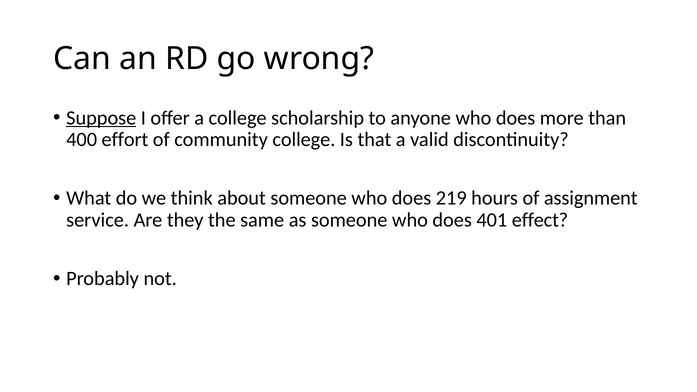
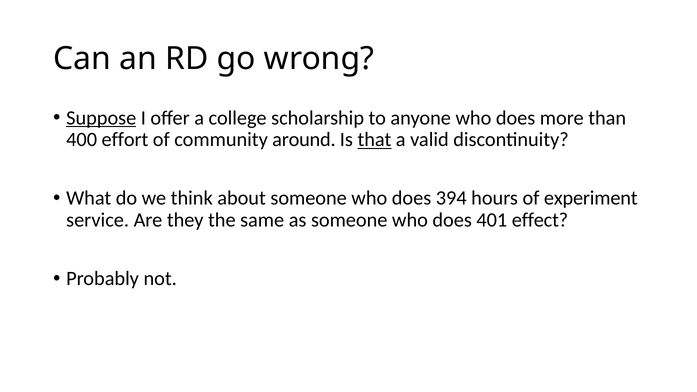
community college: college -> around (304, 140)
that underline: none -> present (374, 140)
219: 219 -> 394 (451, 198)
assignment: assignment -> experiment (591, 198)
